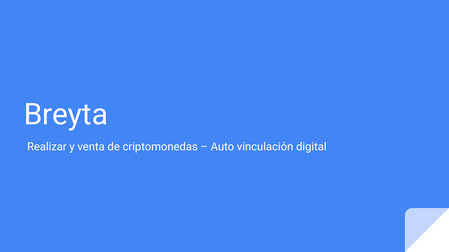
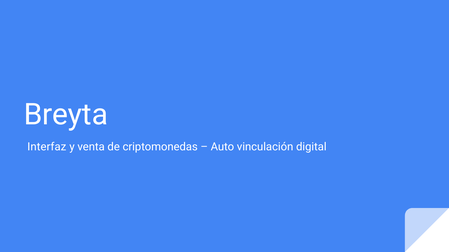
Realizar: Realizar -> Interfaz (47, 147)
